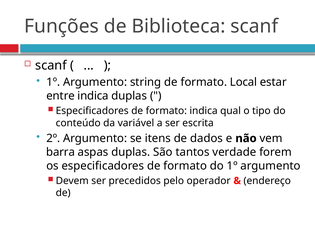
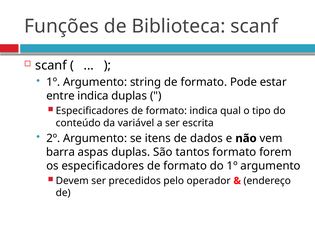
Local: Local -> Pode (244, 82)
tantos verdade: verdade -> formato (234, 152)
